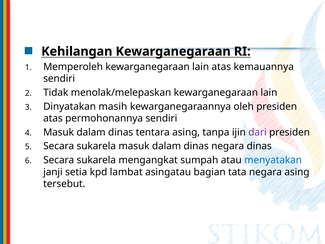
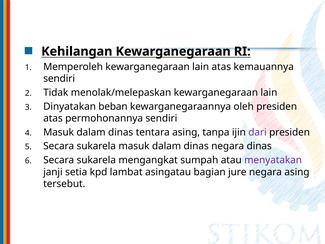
masih: masih -> beban (113, 106)
menyatakan colour: blue -> purple (273, 160)
tata: tata -> jure (237, 172)
